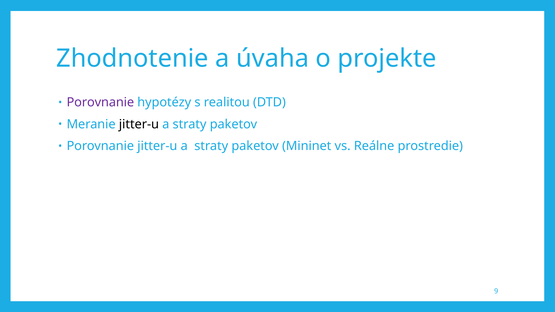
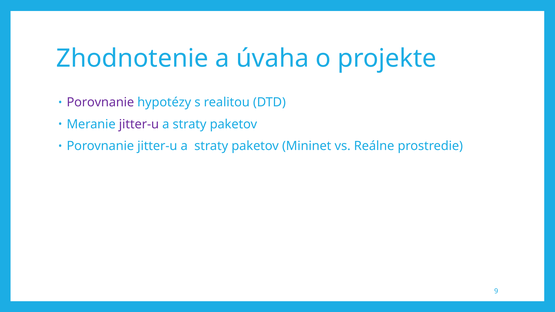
jitter-u colour: black -> purple (139, 124)
